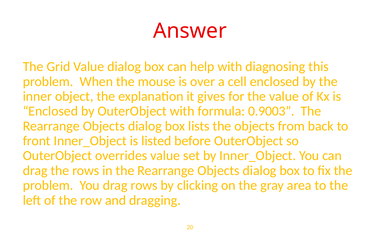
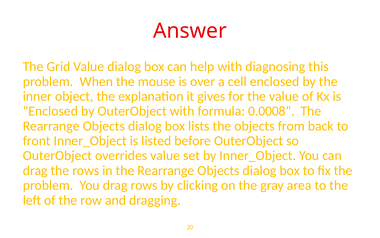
0.9003: 0.9003 -> 0.0008 (271, 111)
